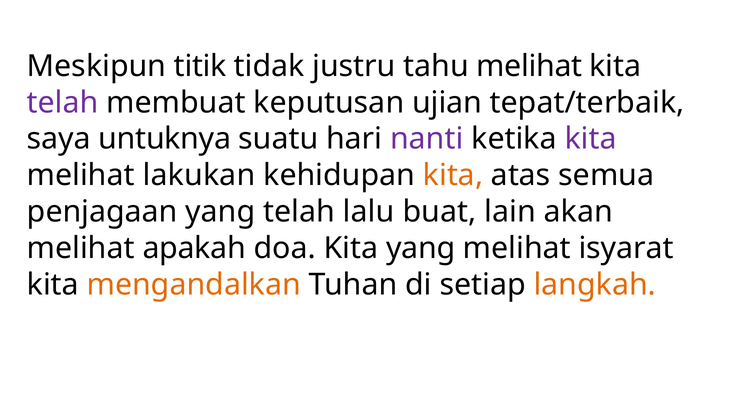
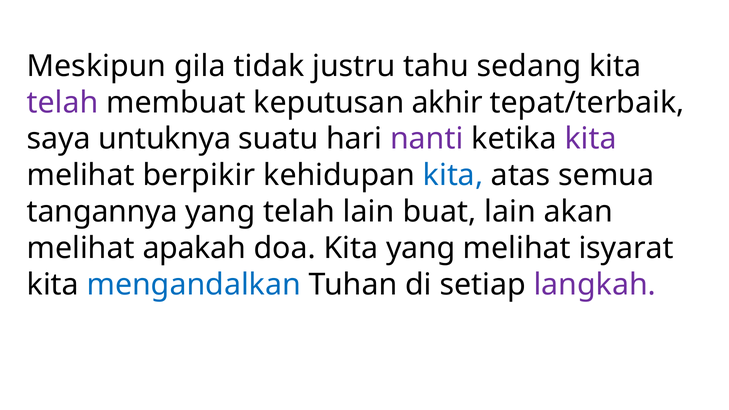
titik: titik -> gila (200, 66)
tahu melihat: melihat -> sedang (529, 66)
ujian: ujian -> akhir (447, 103)
lakukan: lakukan -> berpikir (199, 175)
kita colour: orange -> blue (453, 175)
penjagaan: penjagaan -> tangannya (102, 212)
telah lalu: lalu -> lain (369, 212)
mengandalkan colour: orange -> blue (194, 285)
langkah colour: orange -> purple (595, 285)
